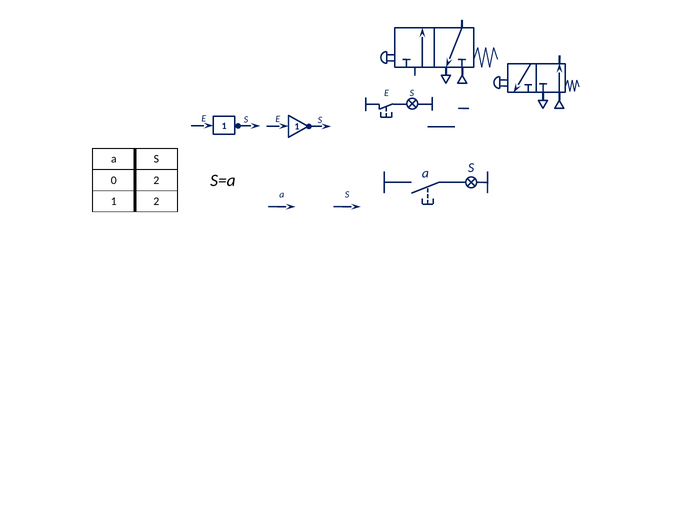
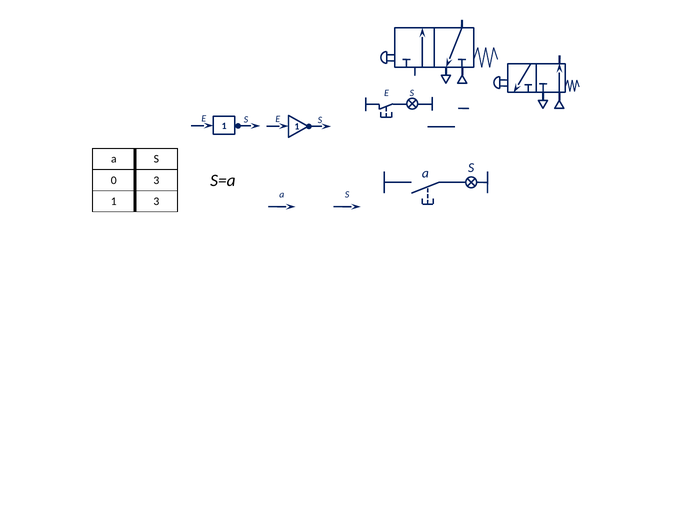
0 2: 2 -> 3 (156, 180)
1 2: 2 -> 3 (156, 201)
